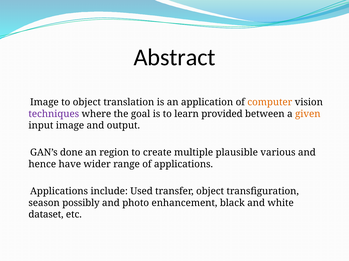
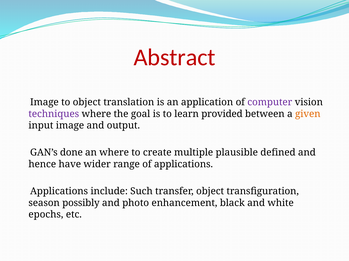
Abstract colour: black -> red (175, 58)
computer colour: orange -> purple (270, 102)
an region: region -> where (114, 153)
various: various -> defined (278, 153)
Used: Used -> Such (141, 192)
dataset: dataset -> epochs (46, 215)
